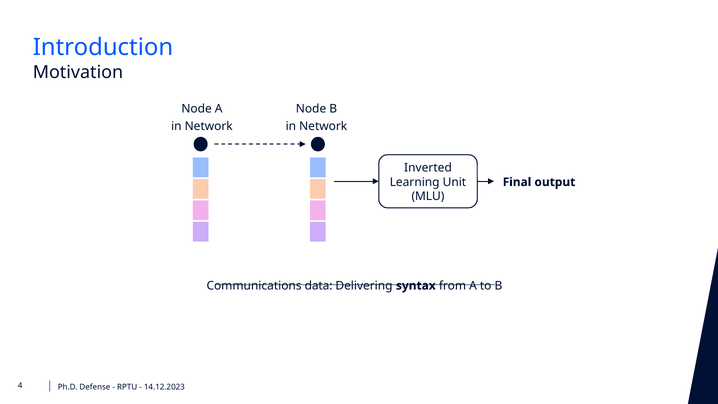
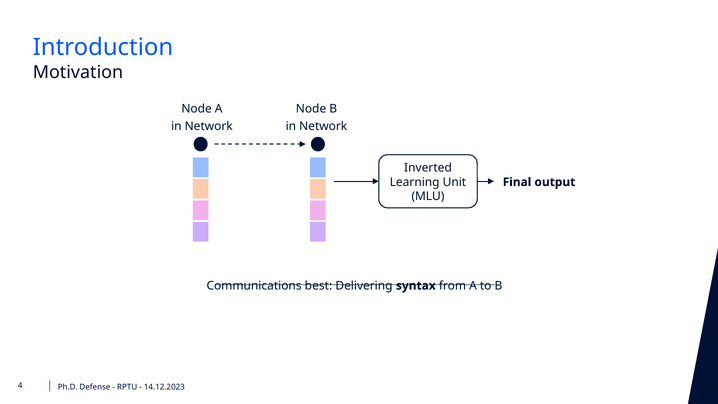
data: data -> best (318, 286)
